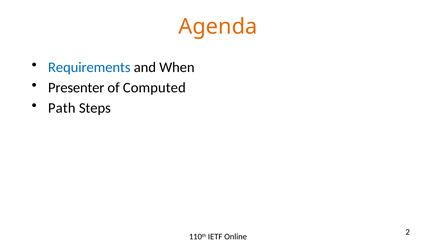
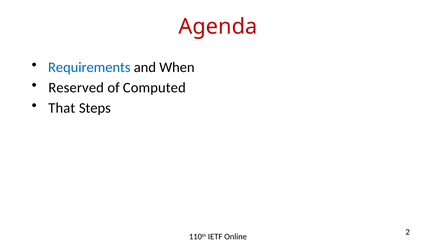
Agenda colour: orange -> red (218, 27)
Presenter: Presenter -> Reserved (76, 87)
Path: Path -> That (62, 108)
